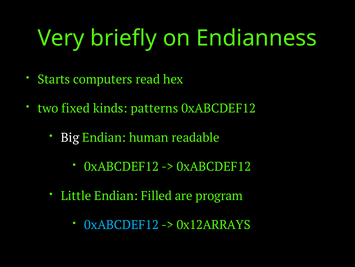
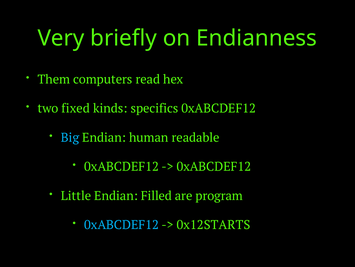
Starts: Starts -> Them (54, 79)
patterns: patterns -> specifics (155, 108)
Big colour: white -> light blue (70, 137)
0x12ARRAYS: 0x12ARRAYS -> 0x12STARTS (213, 224)
